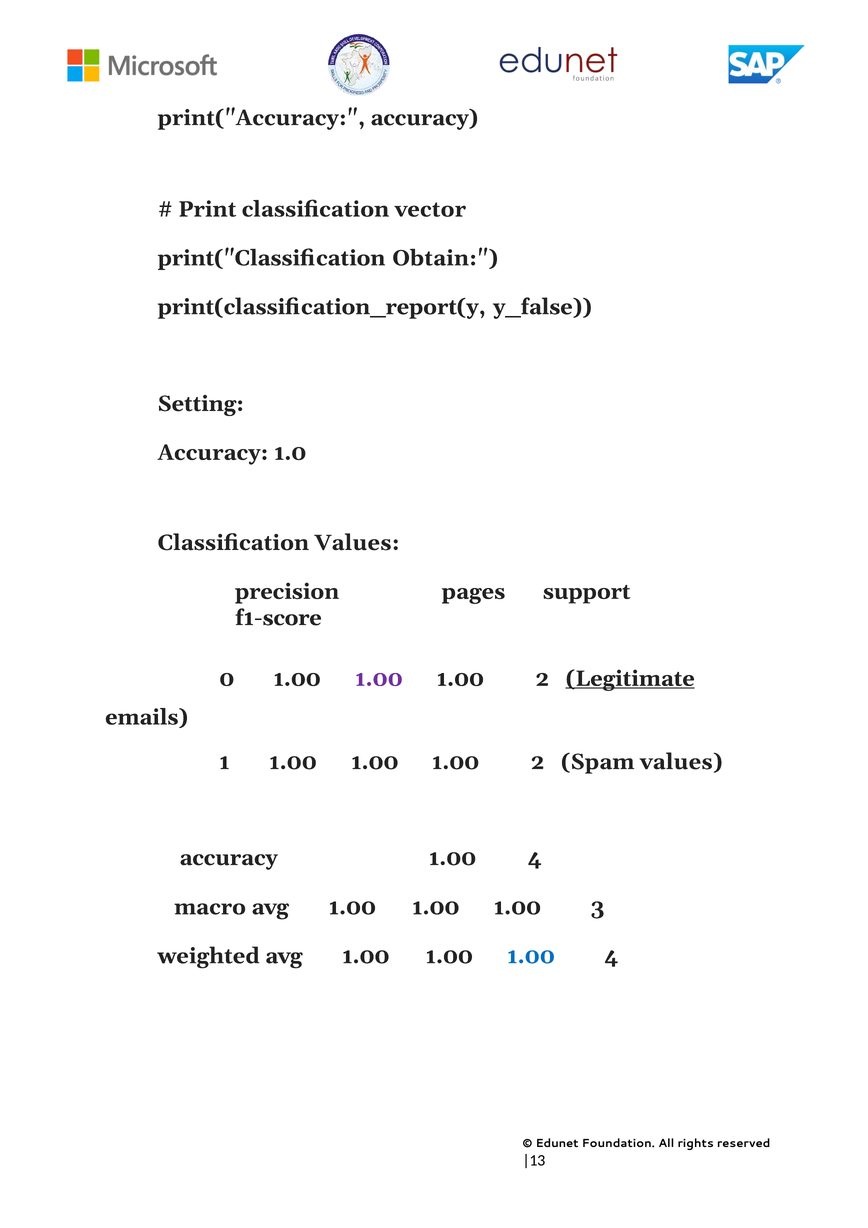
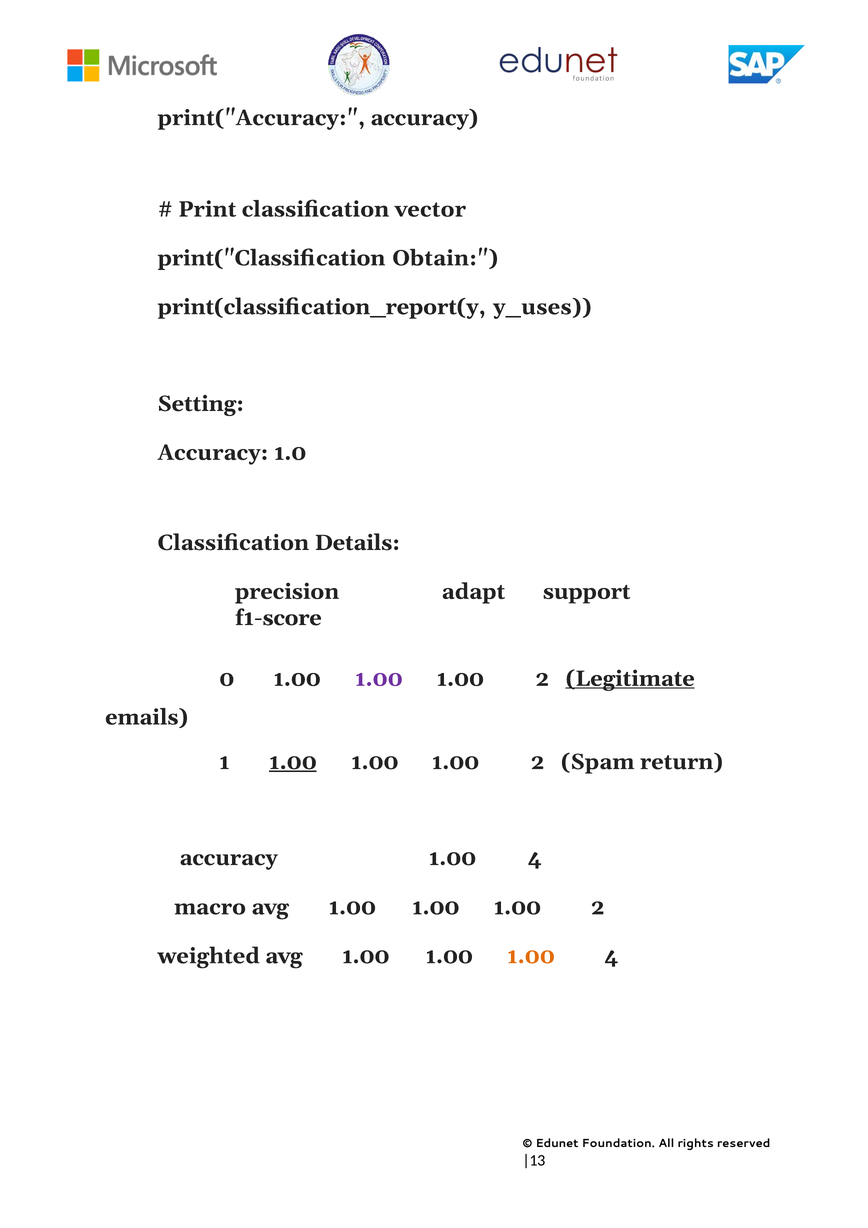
y_false: y_false -> y_uses (542, 307)
Classification Values: Values -> Details (357, 543)
pages: pages -> adapt (473, 592)
1.00 underline: none -> present (293, 762)
Spam values: values -> return (681, 762)
3: 3 -> 2 (598, 907)
1.00 colour: blue -> orange (531, 956)
